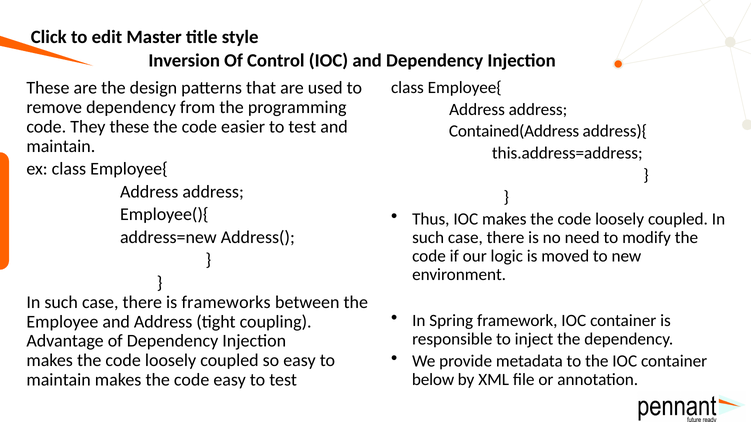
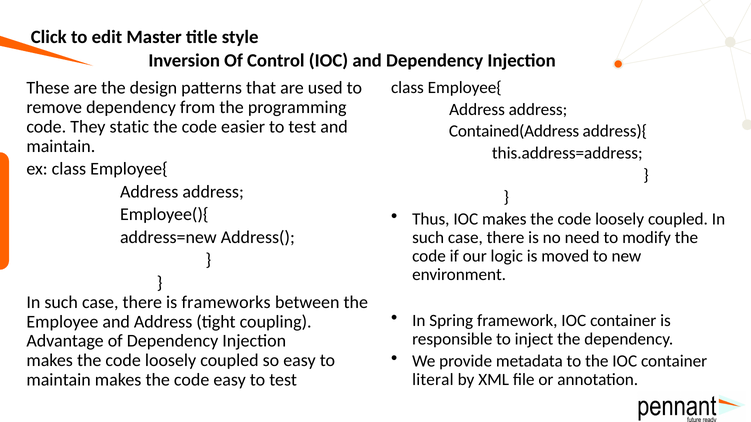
They these: these -> static (129, 127)
below: below -> literal (433, 380)
